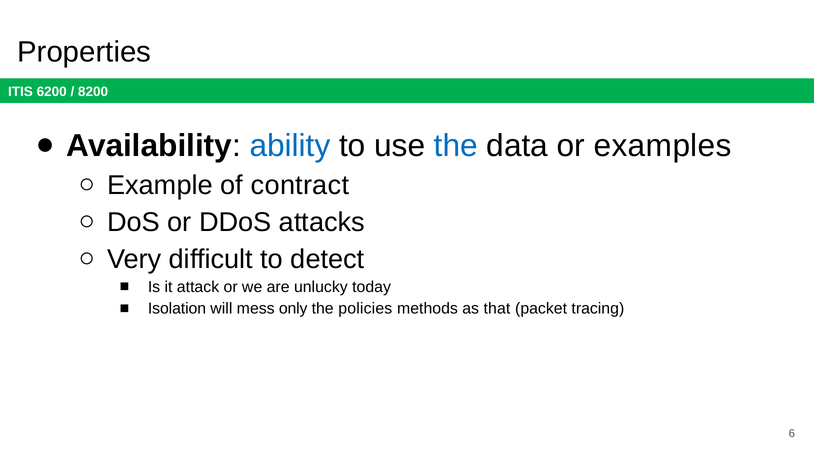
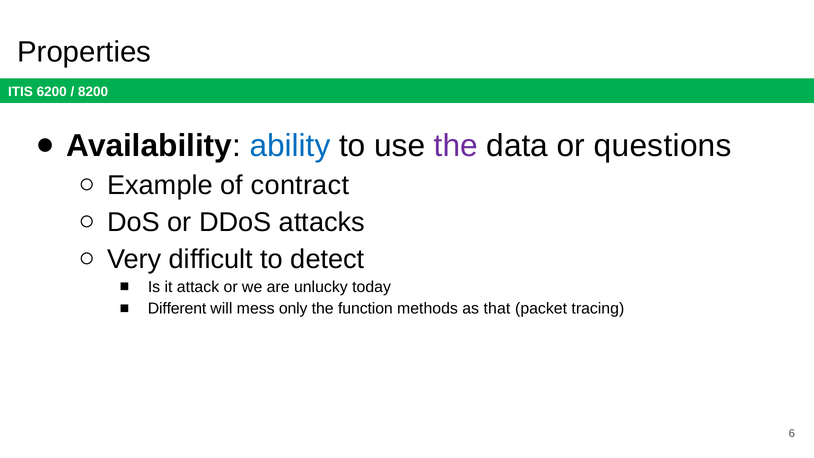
the colour: blue -> purple (456, 146)
examples: examples -> questions (663, 146)
Isolation: Isolation -> Different (177, 309)
policies: policies -> function (365, 309)
